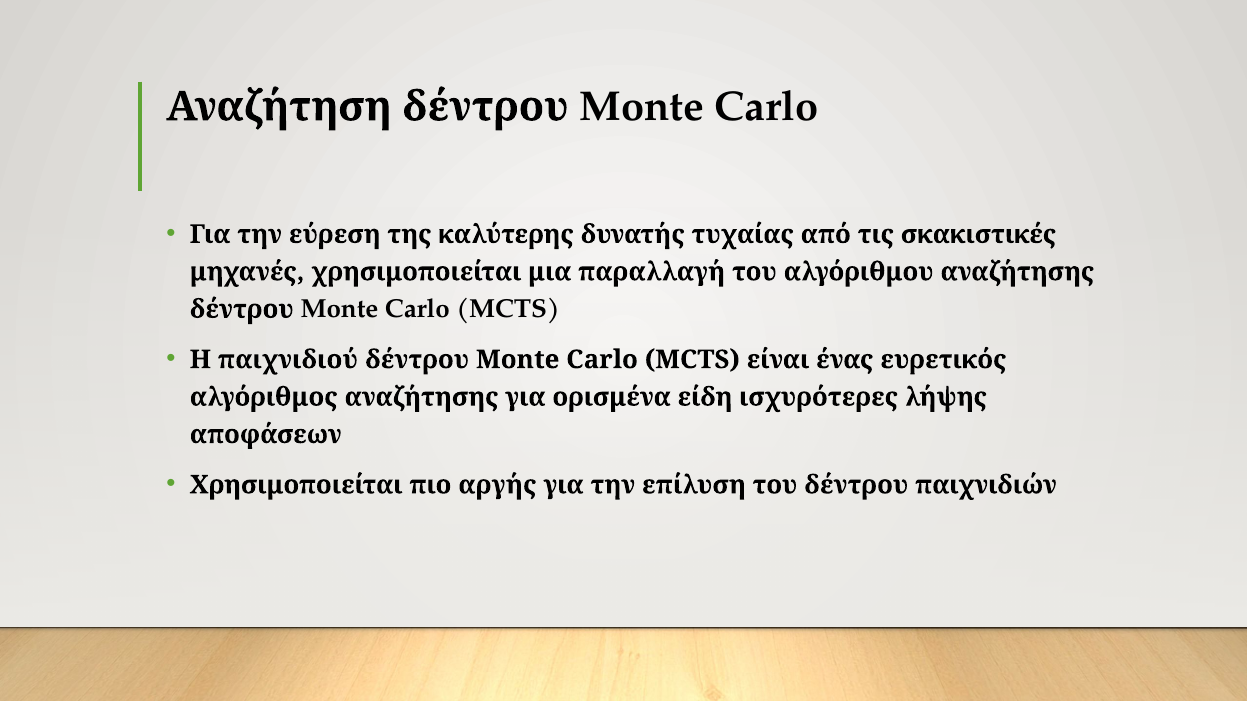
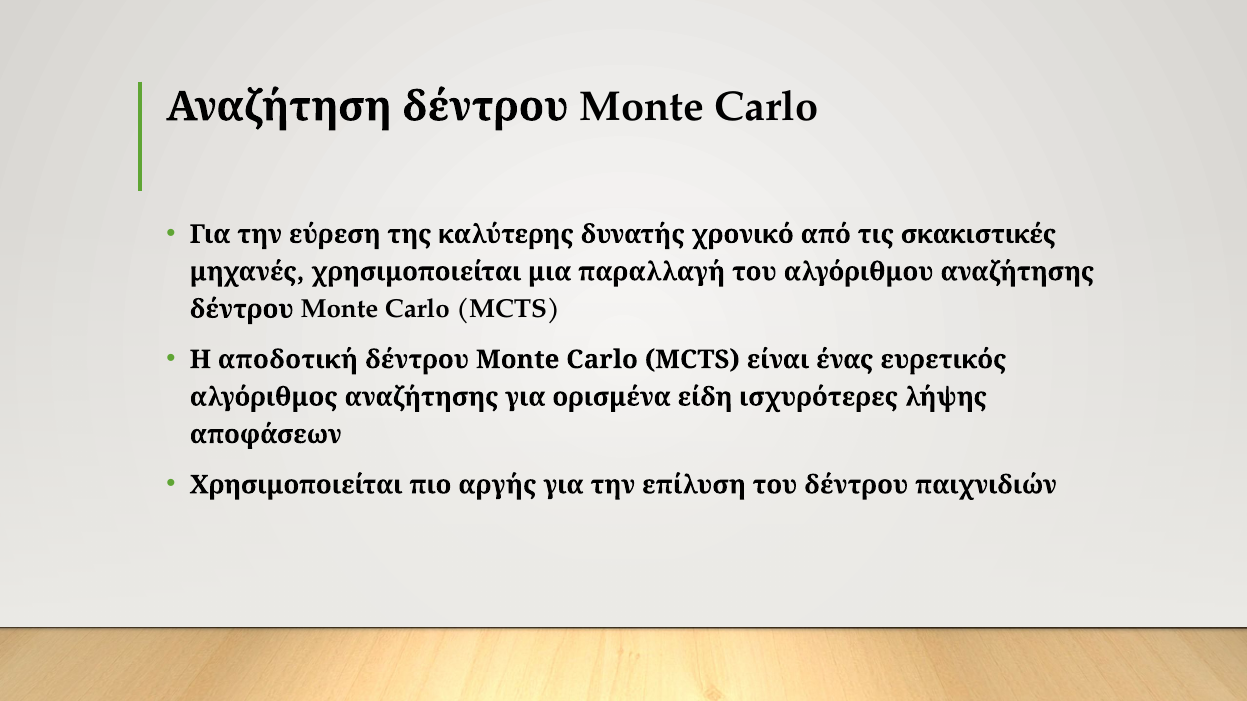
τυχαίας: τυχαίας -> χρονικό (743, 235)
παιχνιδιού: παιχνιδιού -> αποδοτική (288, 360)
